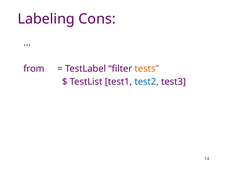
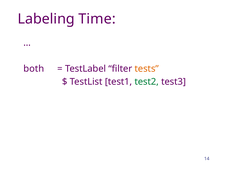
Cons: Cons -> Time (97, 19)
from: from -> both (34, 69)
test2 colour: blue -> green (147, 82)
